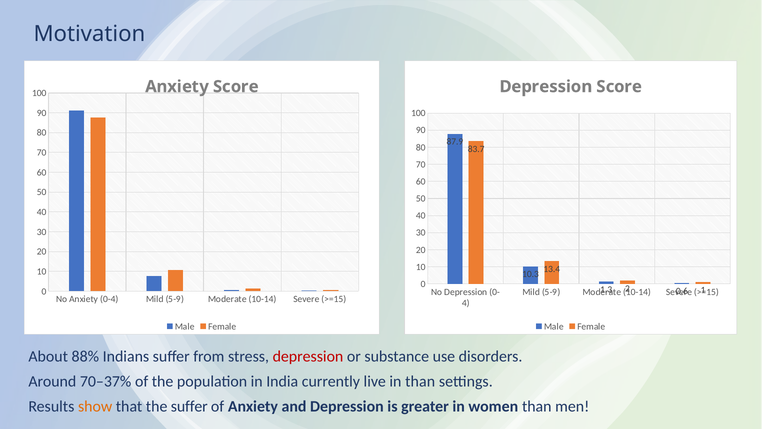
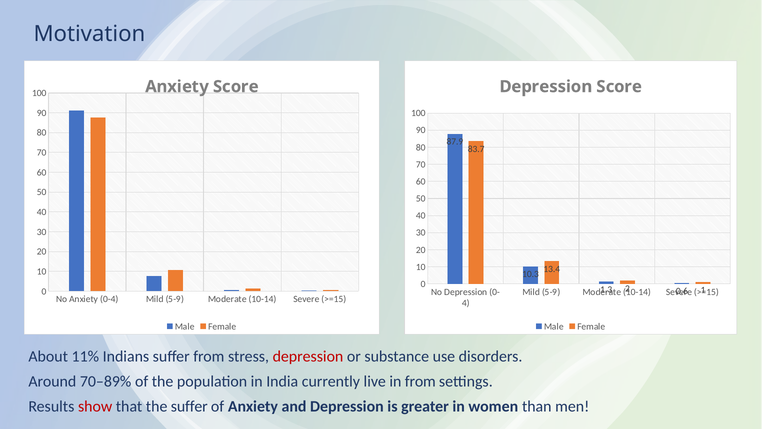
88%: 88% -> 11% (85, 356)
70–37%: 70–37% -> 70–89% (106, 381)
in than: than -> from (420, 381)
show colour: orange -> red (95, 406)
